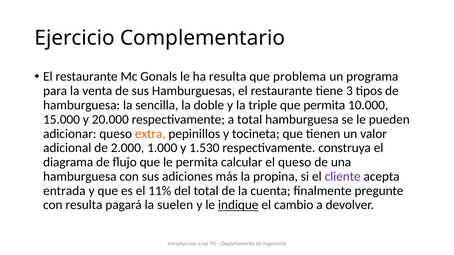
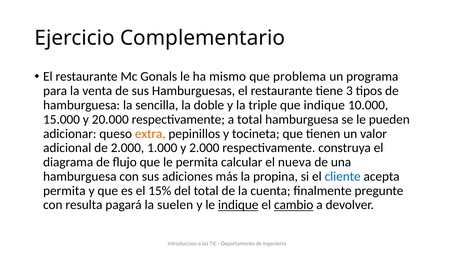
ha resulta: resulta -> mismo (228, 77)
que permita: permita -> indique (324, 105)
y 1.530: 1.530 -> 2.000 (204, 148)
el queso: queso -> nueva (295, 162)
cliente colour: purple -> blue (343, 177)
entrada: entrada -> permita (64, 191)
11%: 11% -> 15% (160, 191)
cambio underline: none -> present (294, 205)
